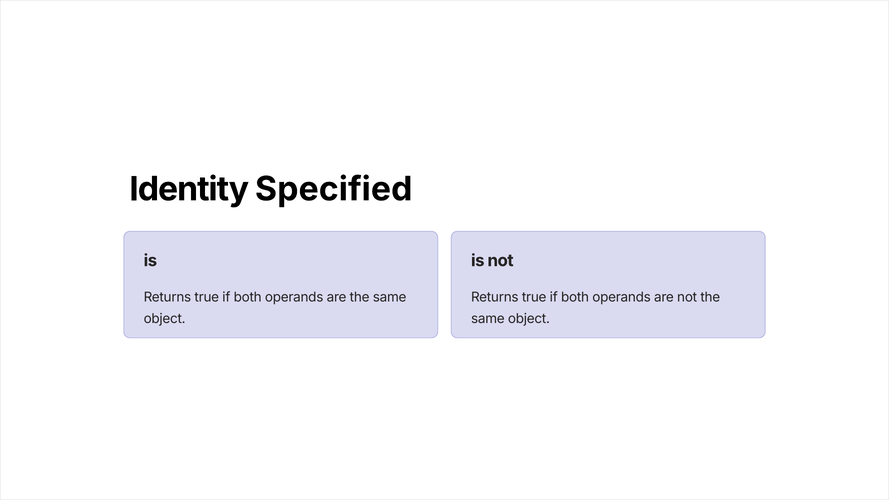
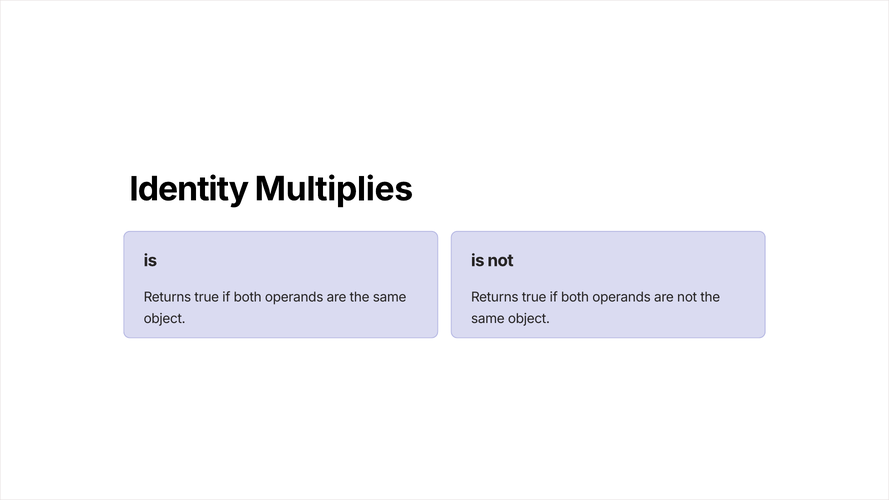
Specified: Specified -> Multiplies (334, 189)
